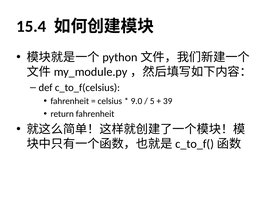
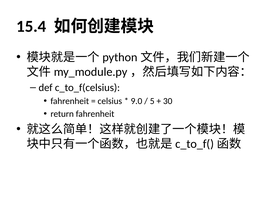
39: 39 -> 30 (168, 101)
